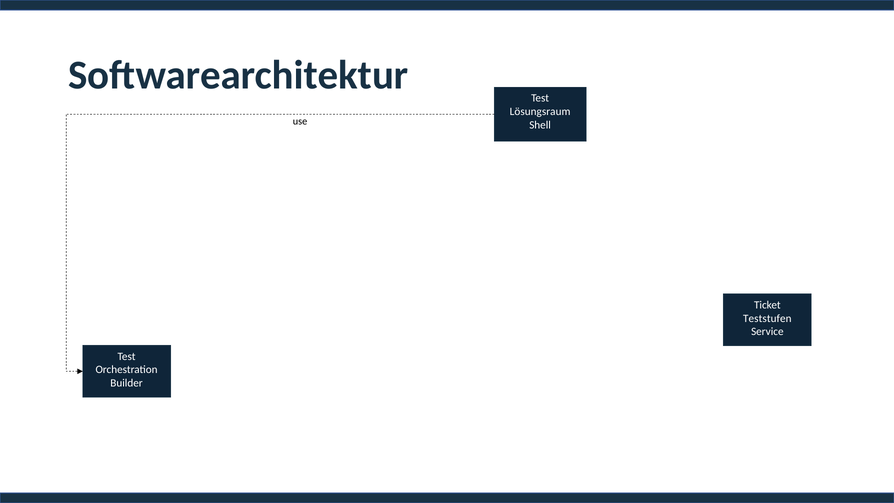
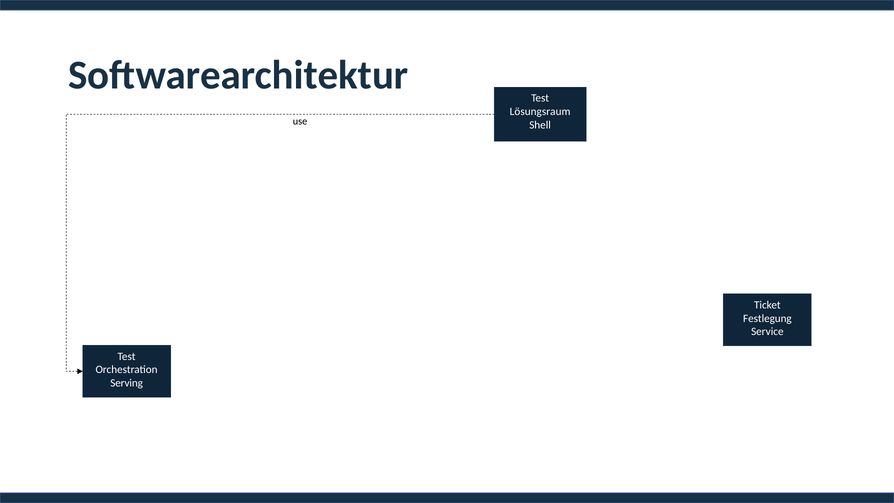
Teststufen: Teststufen -> Festlegung (767, 318)
Builder: Builder -> Serving (127, 383)
